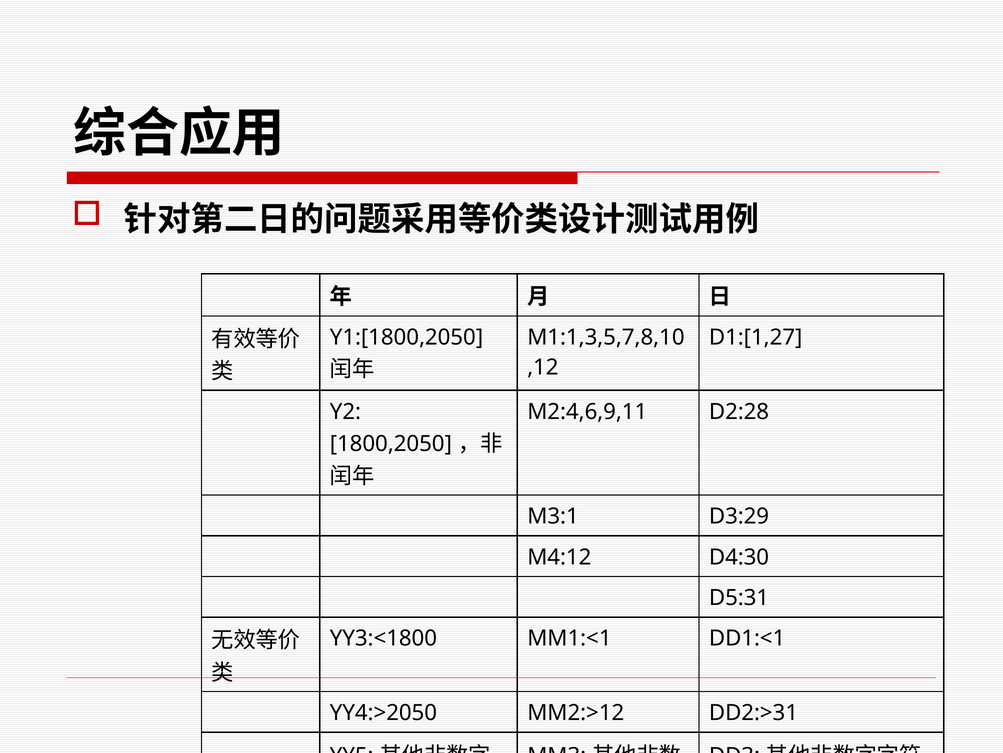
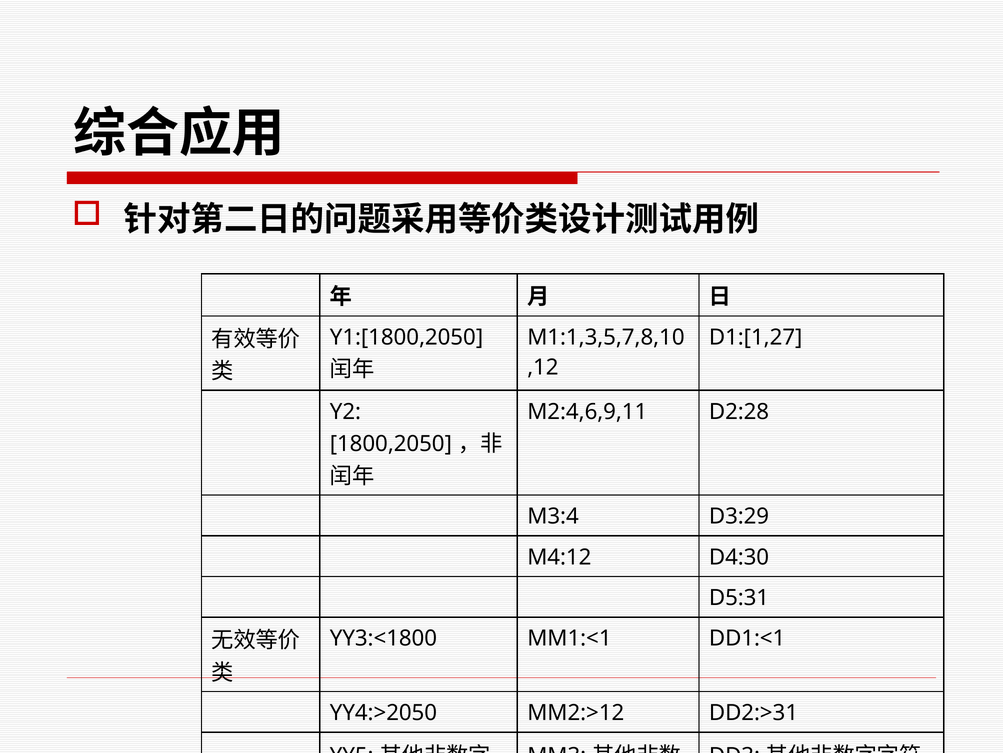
M3:1: M3:1 -> M3:4 (553, 516)
